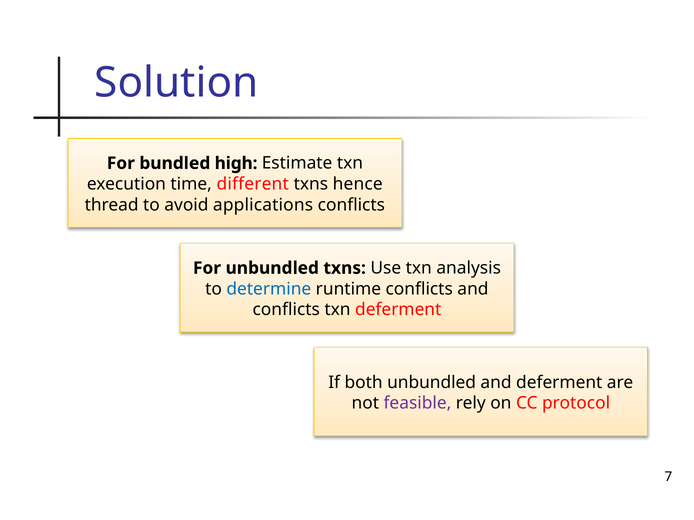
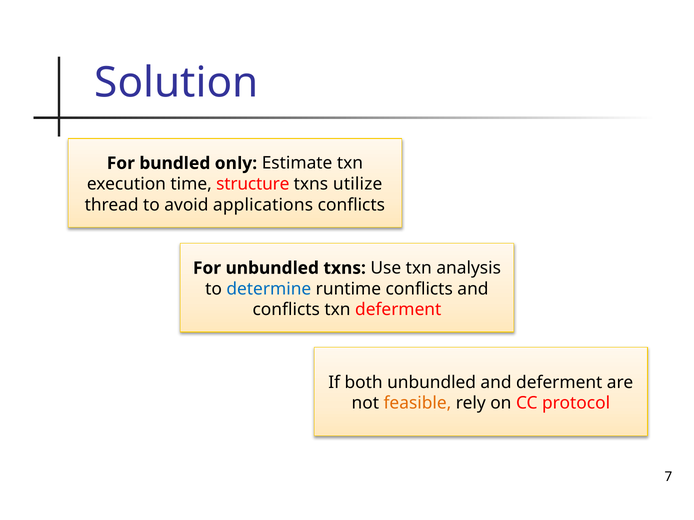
high: high -> only (236, 163)
different: different -> structure (253, 184)
hence: hence -> utilize (358, 184)
feasible colour: purple -> orange (417, 403)
